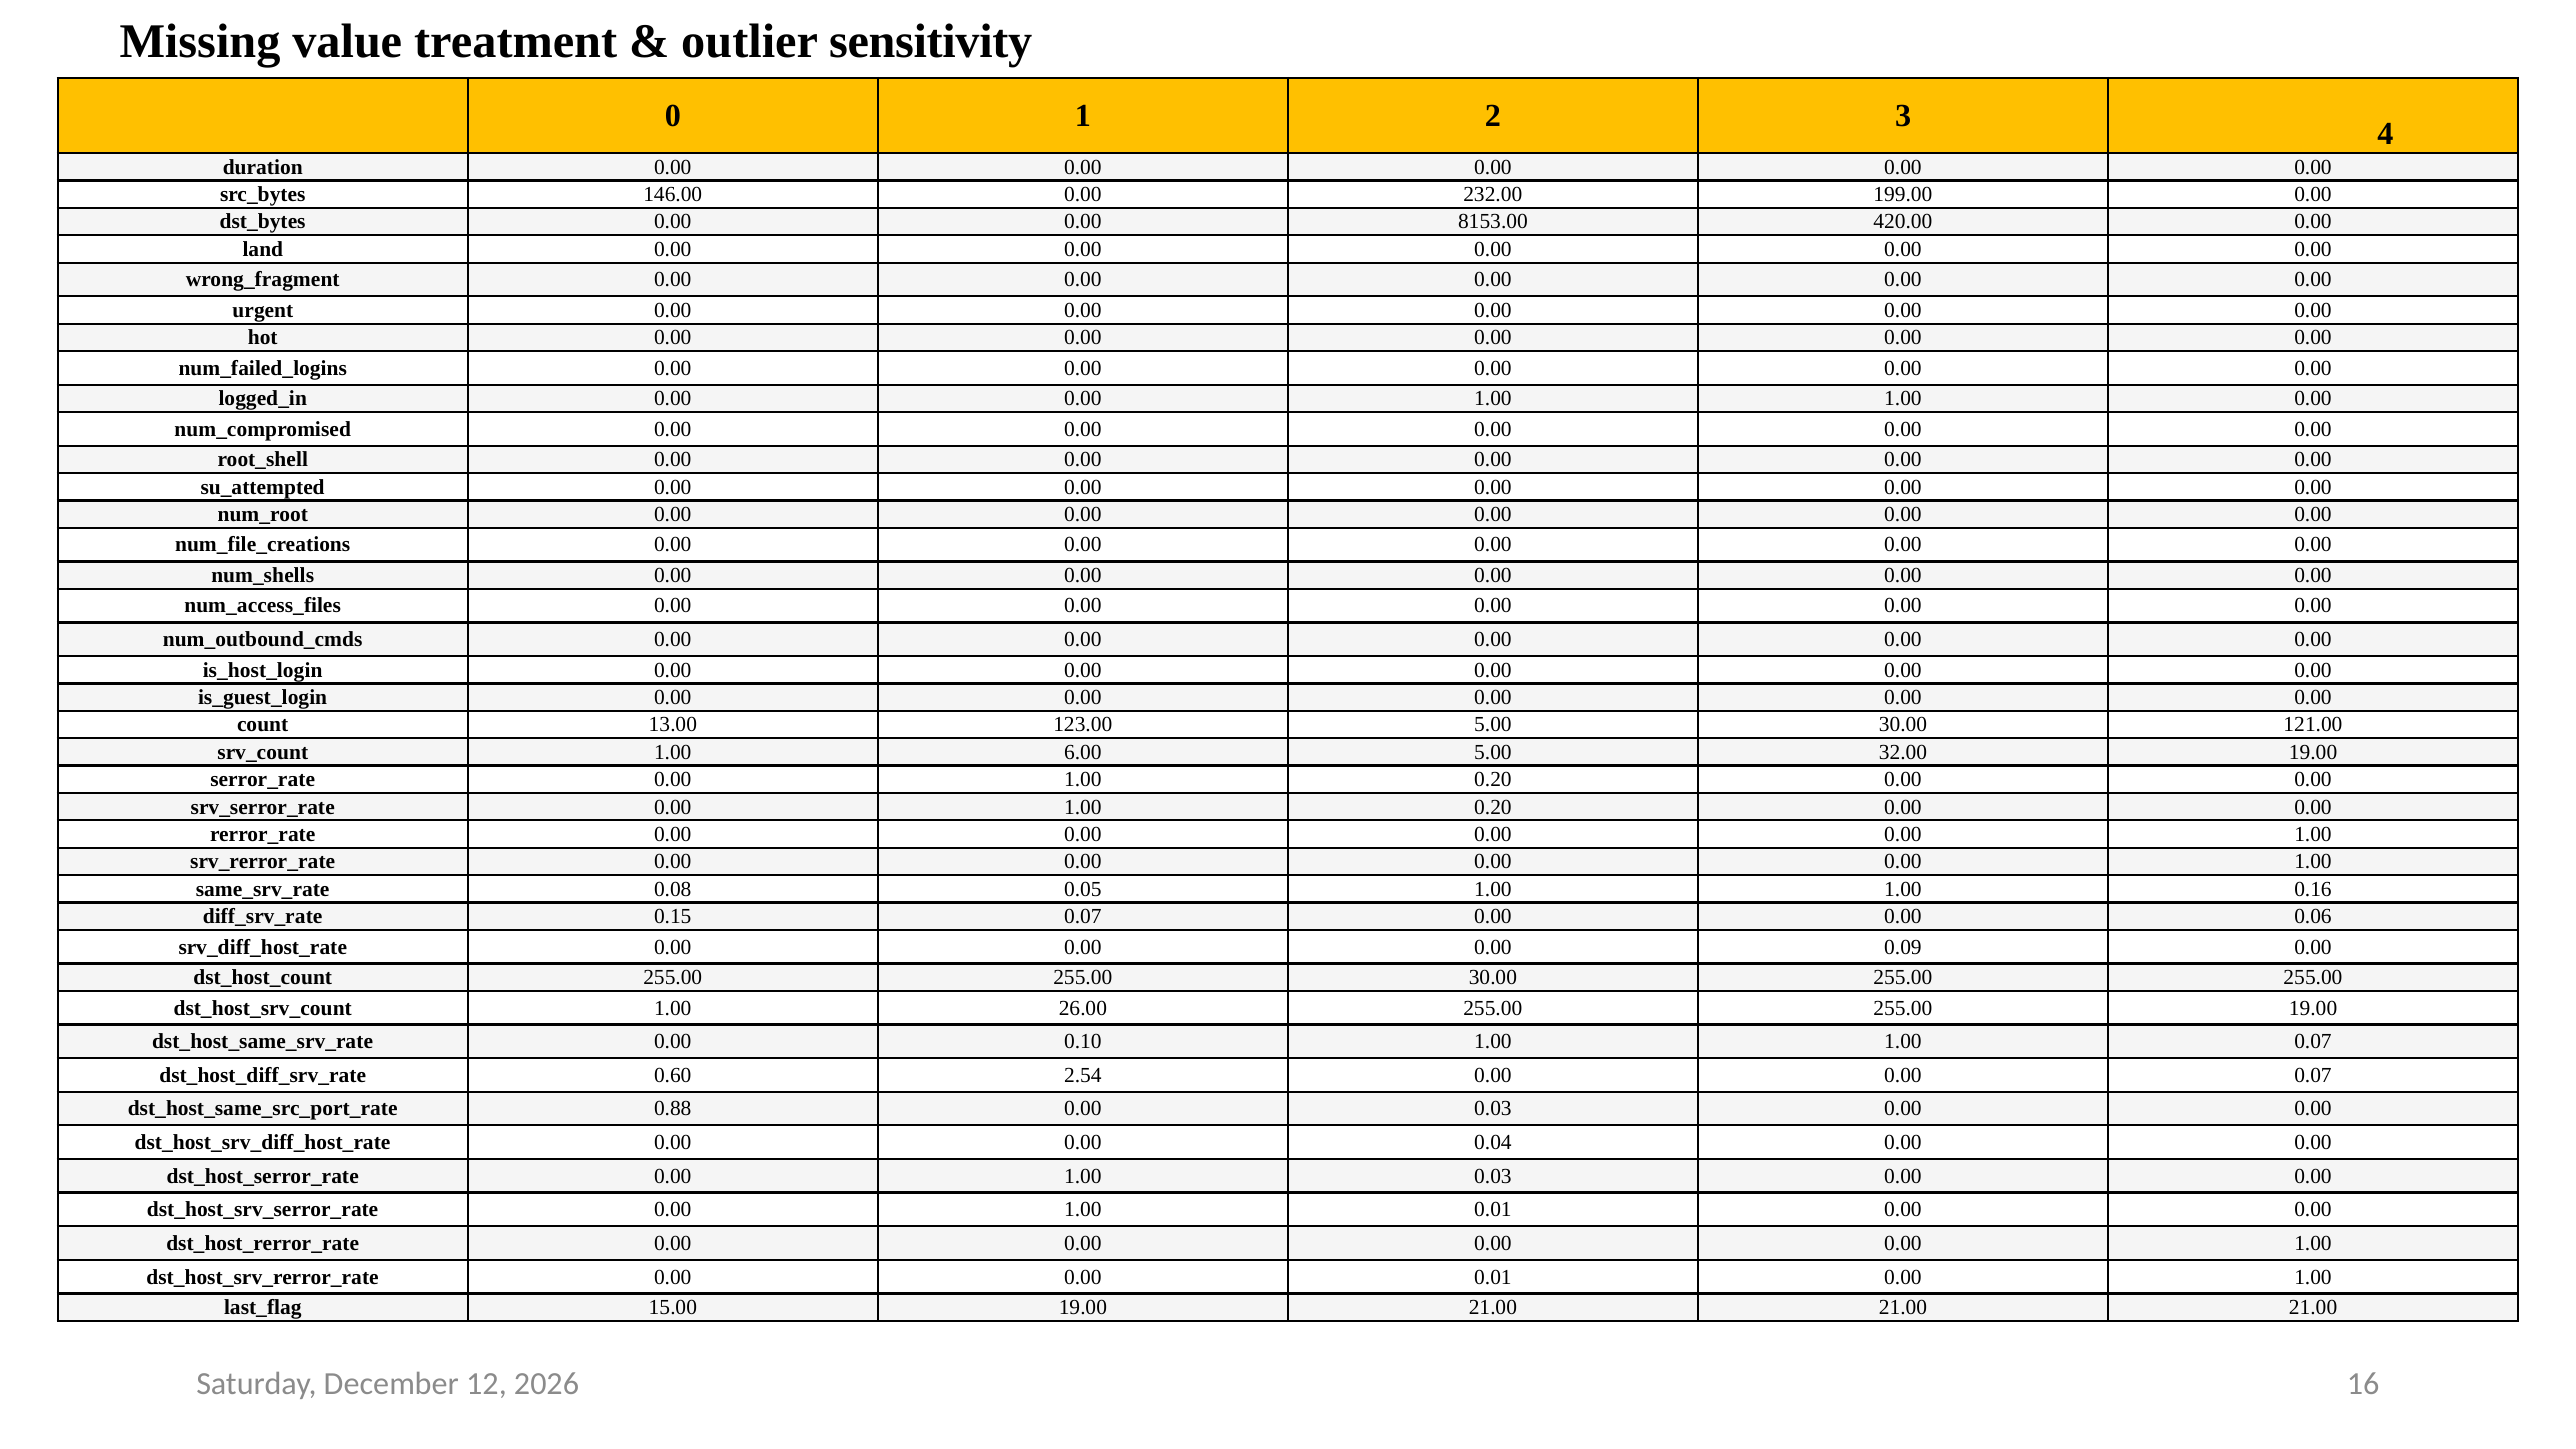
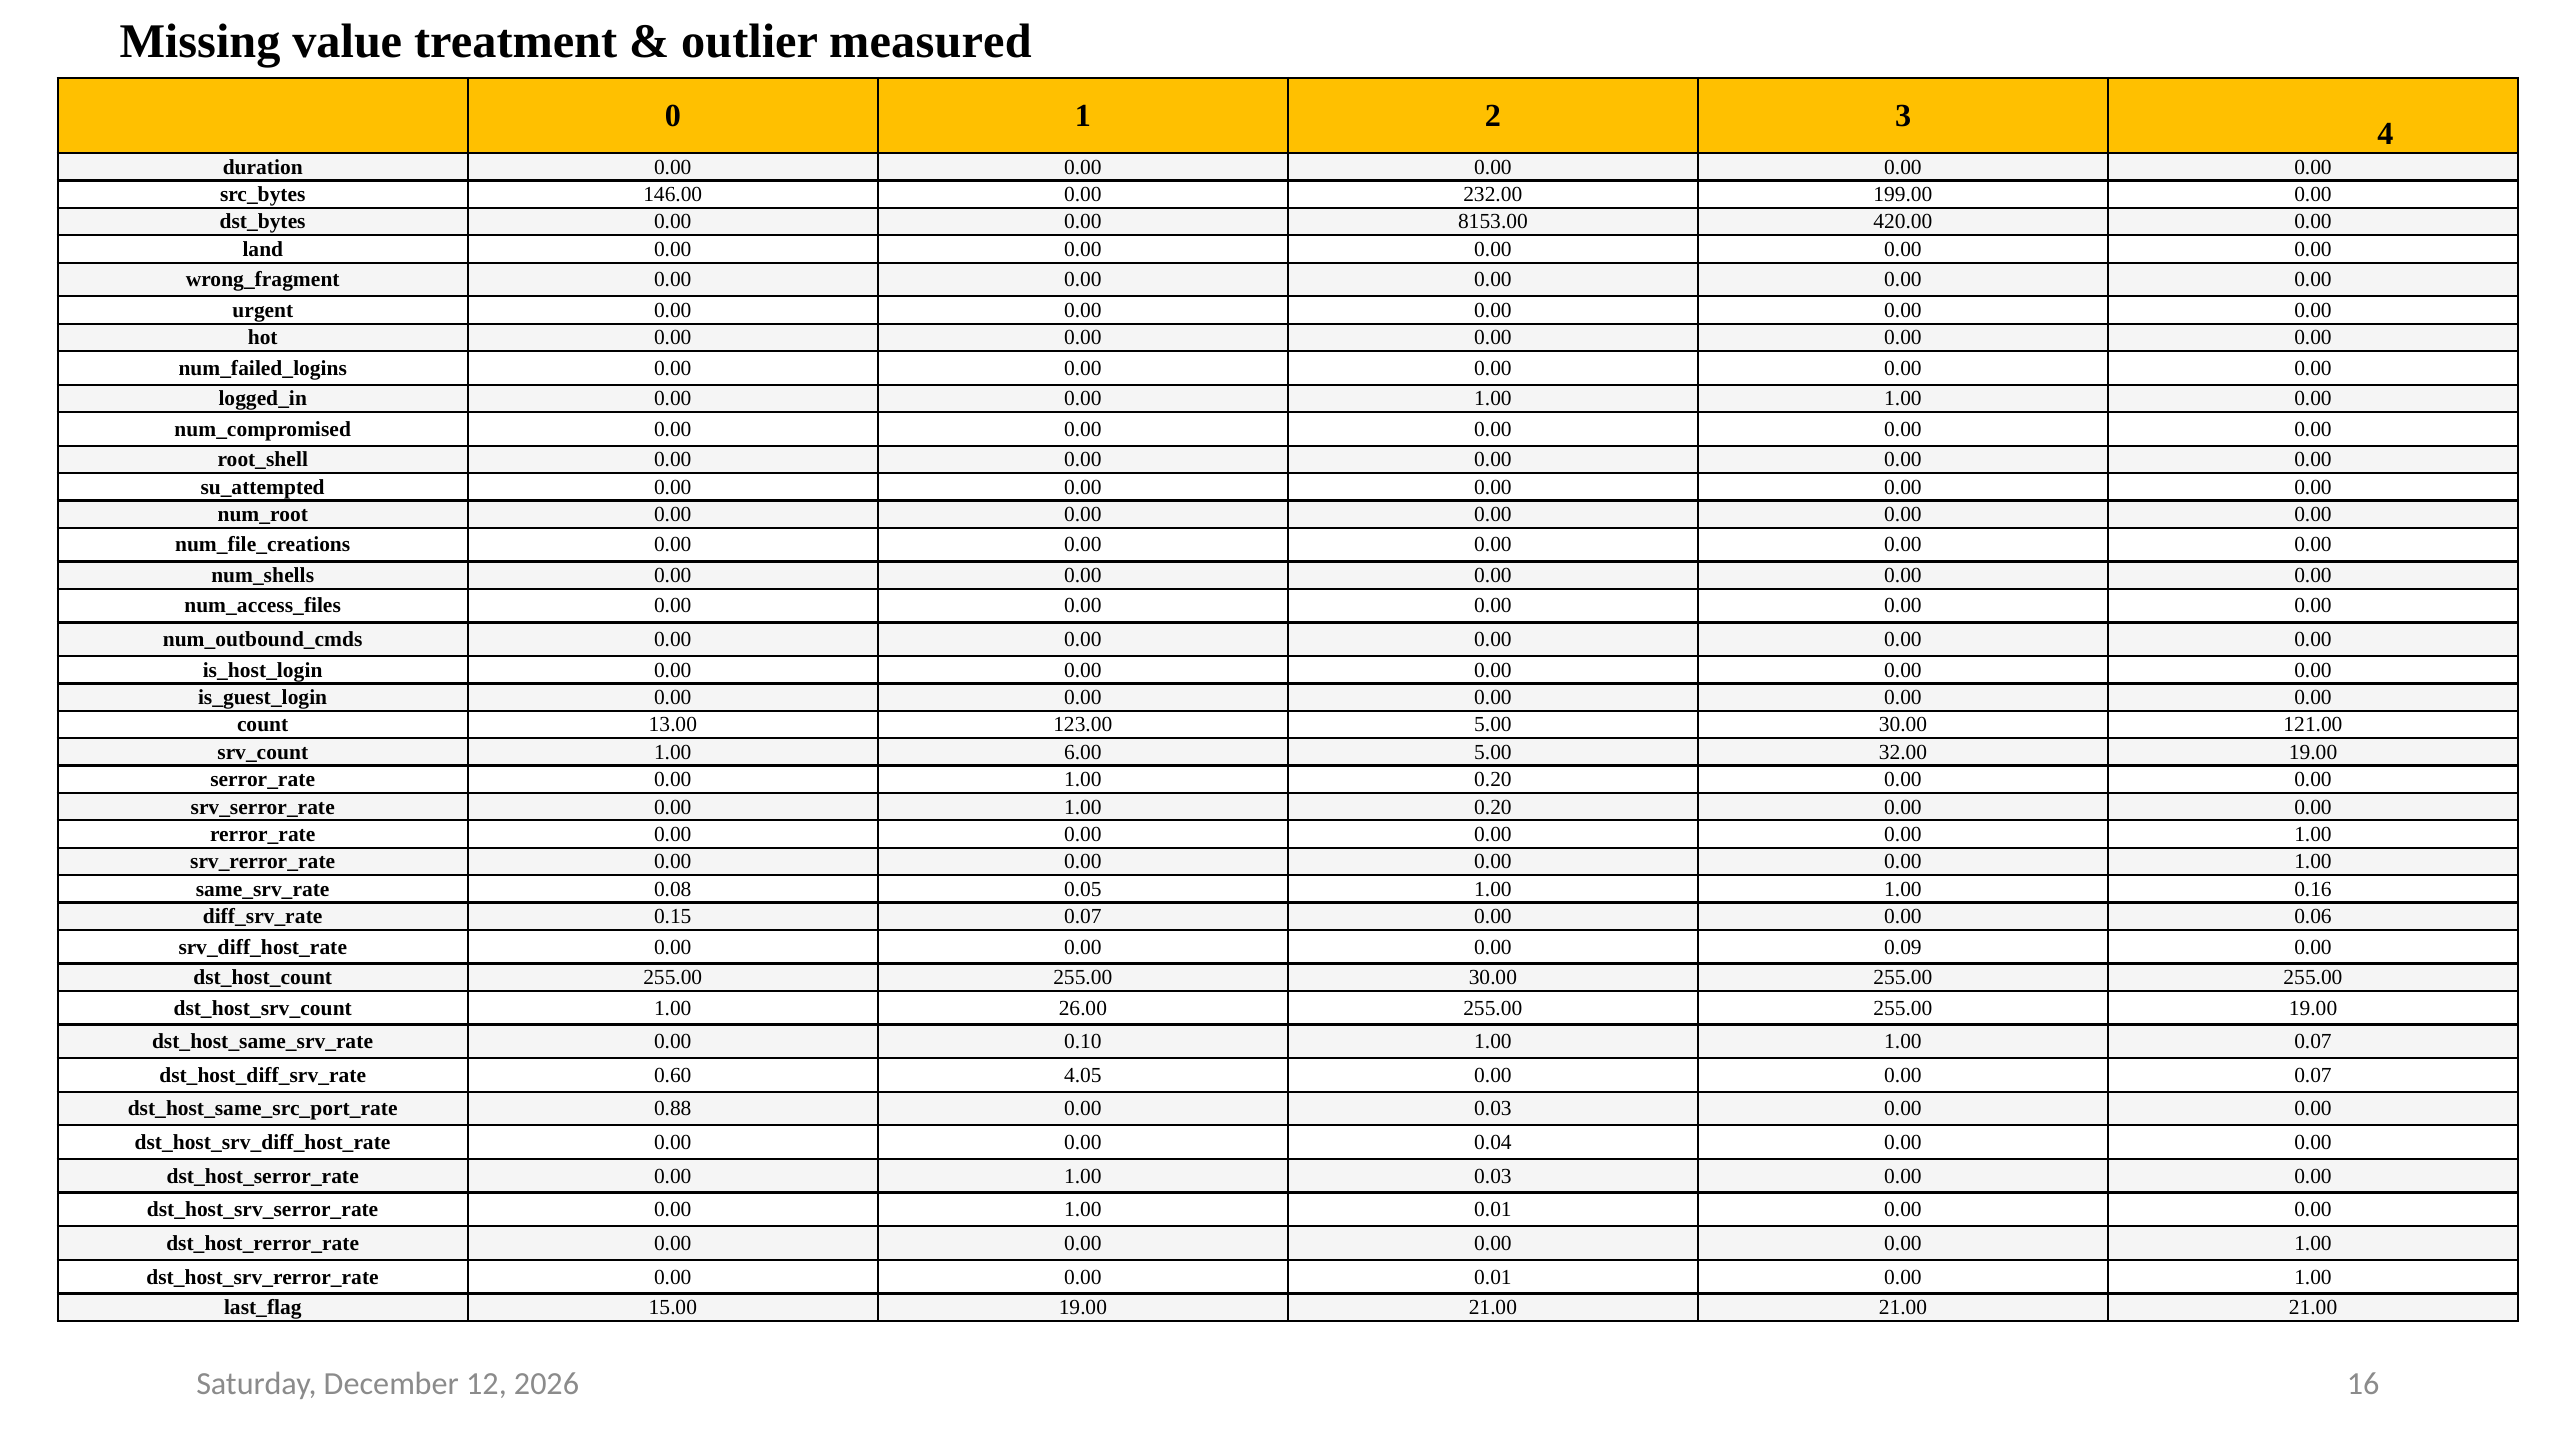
sensitivity: sensitivity -> measured (930, 42)
2.54: 2.54 -> 4.05 (1083, 1075)
